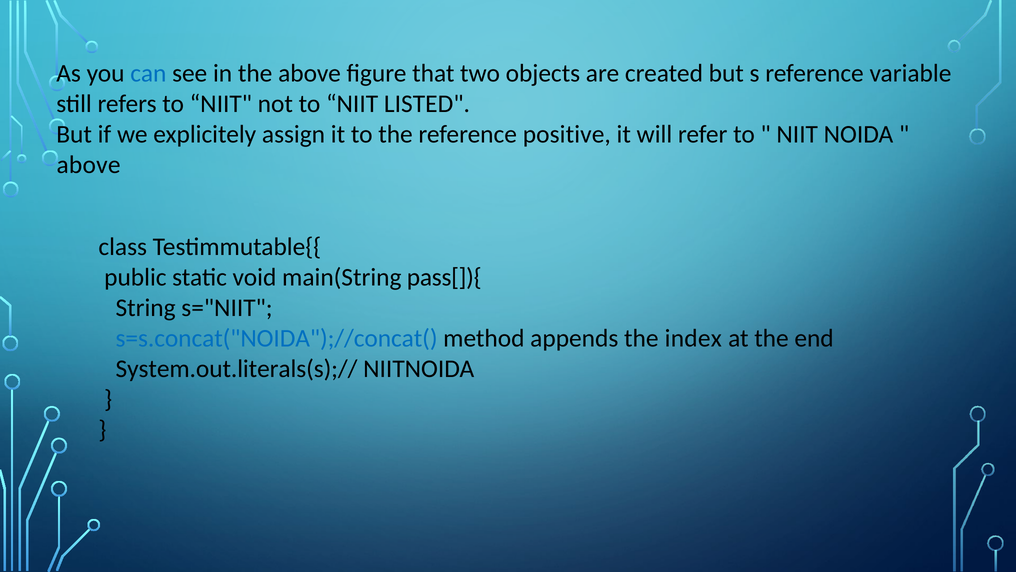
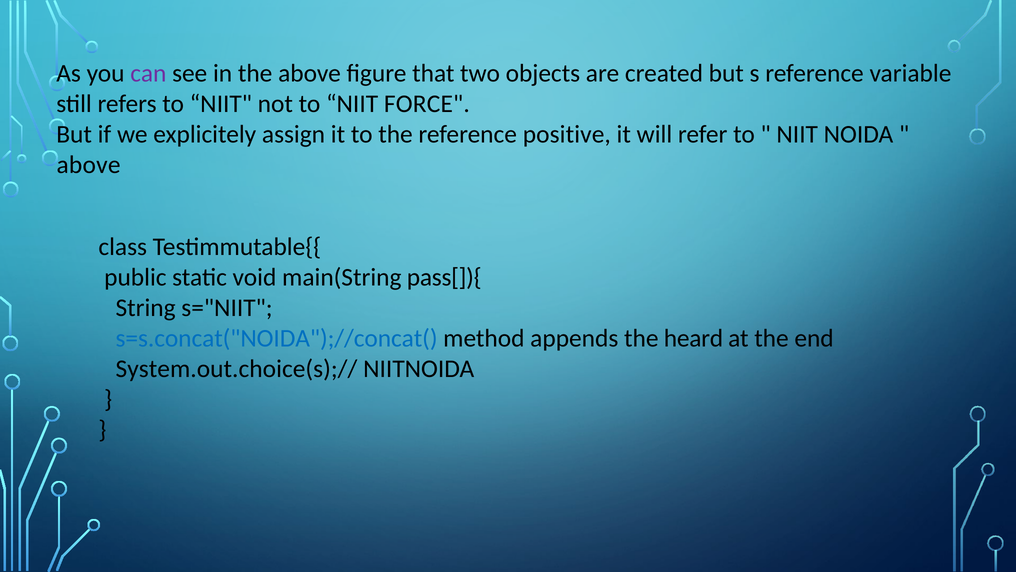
can colour: blue -> purple (148, 73)
LISTED: LISTED -> FORCE (427, 104)
index: index -> heard (694, 338)
System.out.literals(s);//: System.out.literals(s);// -> System.out.choice(s);// (236, 369)
